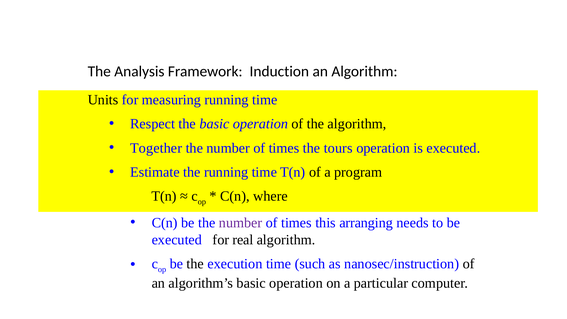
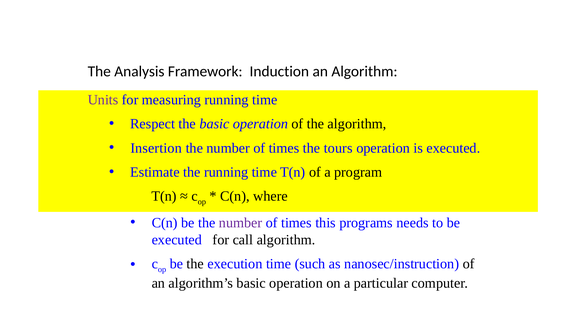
Units colour: black -> purple (103, 100)
Together: Together -> Insertion (156, 148)
arranging: arranging -> programs (366, 223)
real: real -> call (243, 240)
